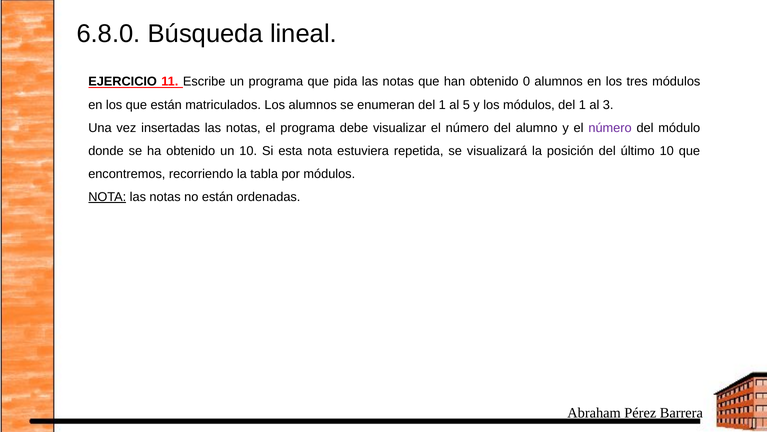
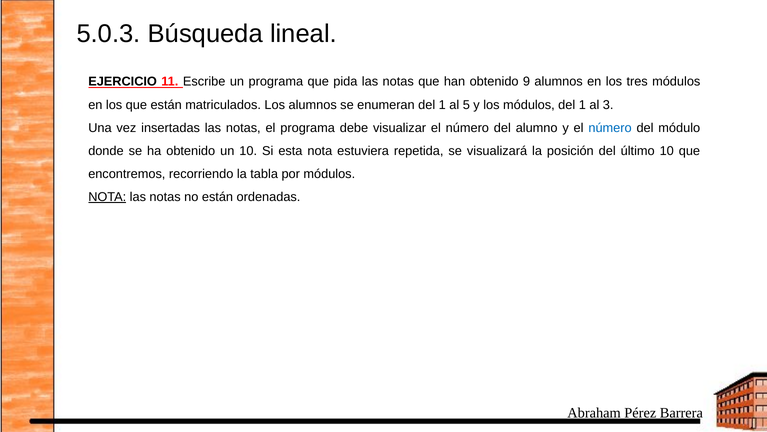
6.8.0: 6.8.0 -> 5.0.3 (109, 34)
0: 0 -> 9 (526, 82)
número colour: purple -> blue (610, 128)
